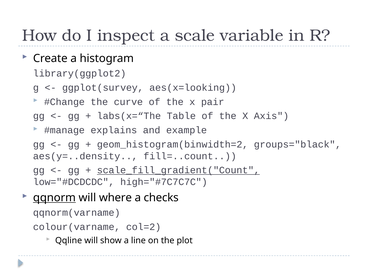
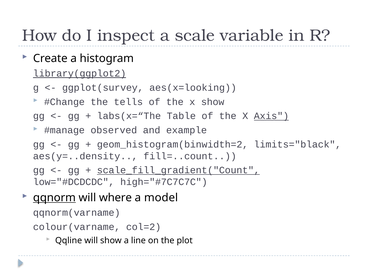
library(ggplot2 underline: none -> present (80, 73)
curve: curve -> tells (128, 102)
x pair: pair -> show (213, 102)
Axis underline: none -> present (271, 116)
explains: explains -> observed (114, 130)
groups="black: groups="black -> limits="black (298, 144)
checks: checks -> model (161, 198)
